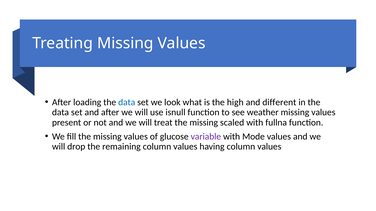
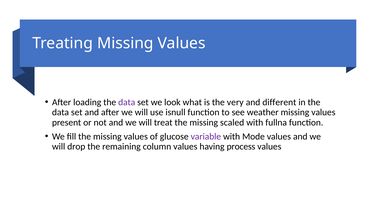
data colour: blue -> purple (127, 102)
high: high -> very (235, 102)
having column: column -> process (241, 147)
